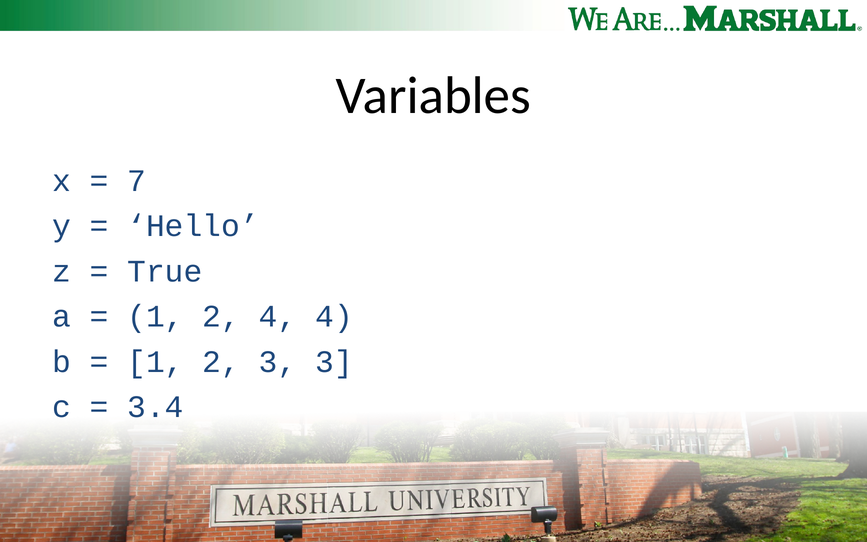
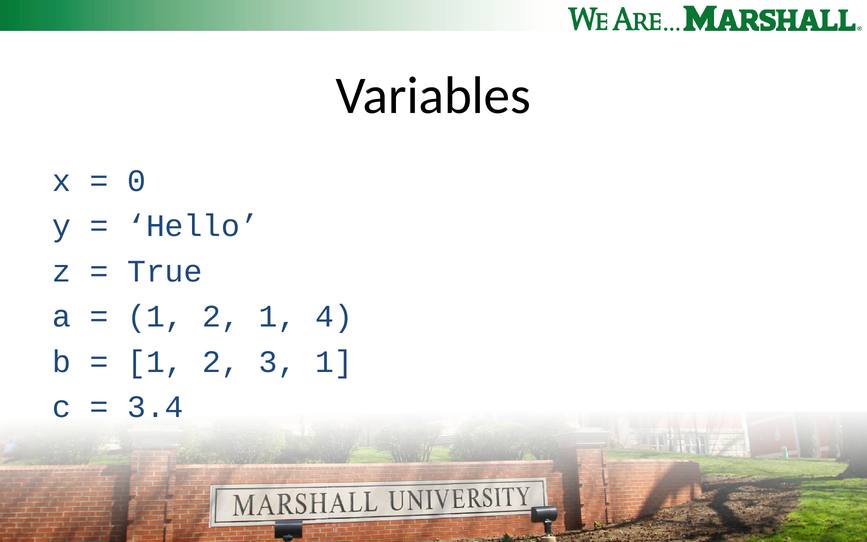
7: 7 -> 0 (137, 181)
2 4: 4 -> 1 (278, 316)
3 3: 3 -> 1 (334, 362)
